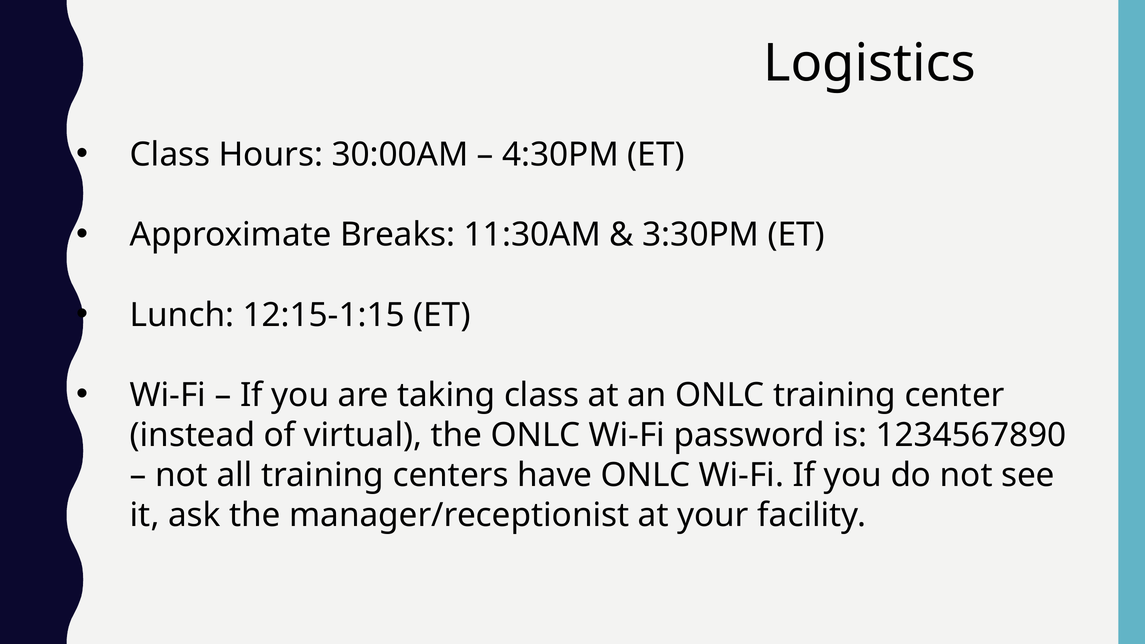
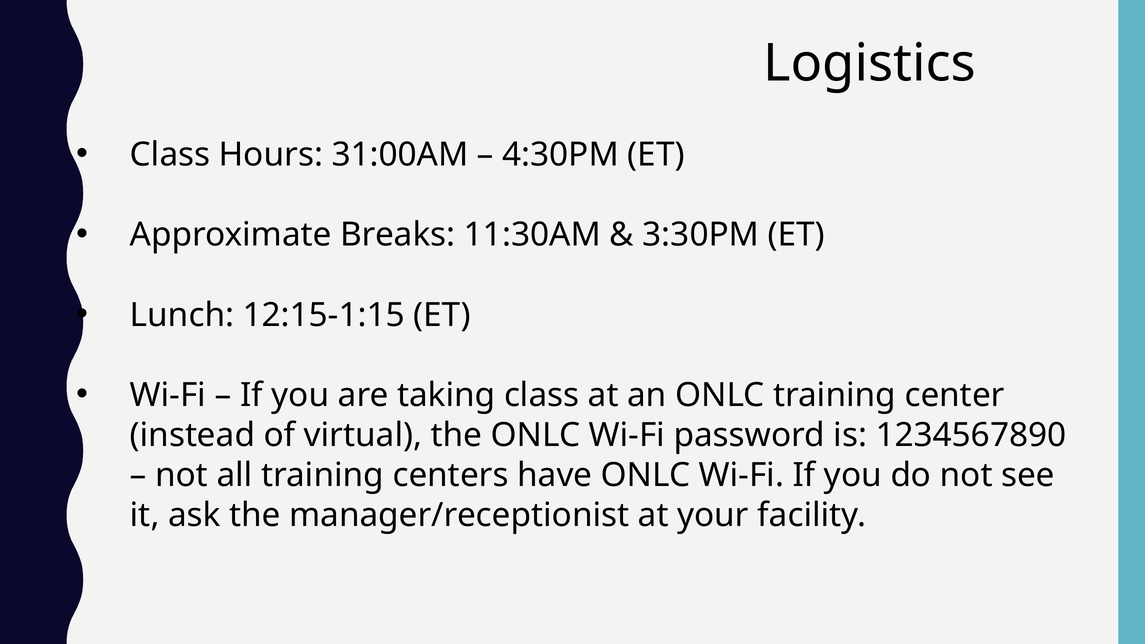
30:00AM: 30:00AM -> 31:00AM (400, 155)
